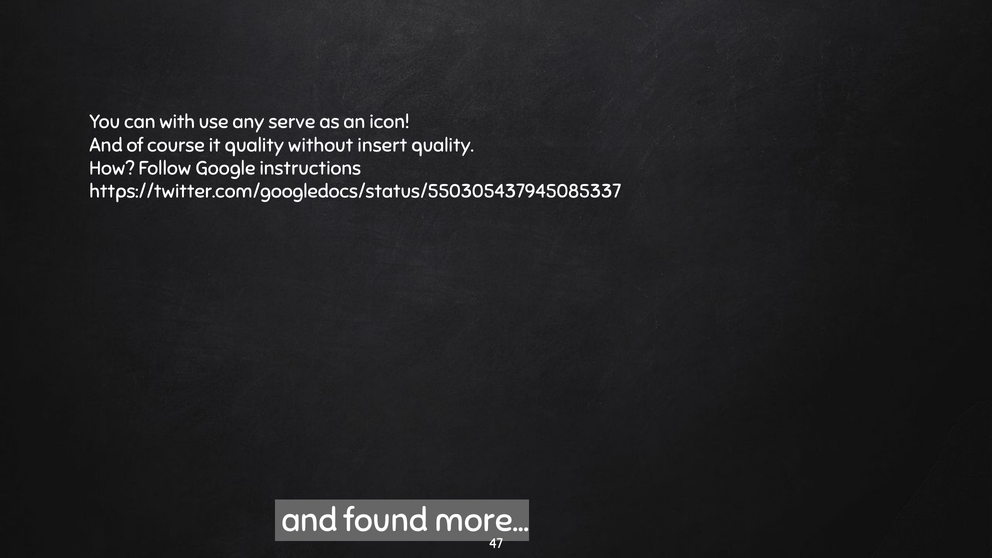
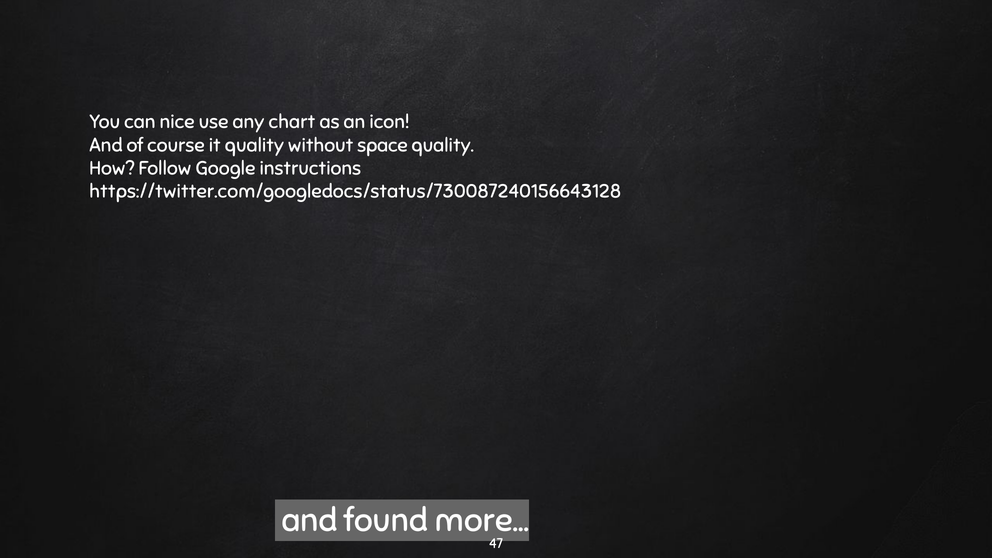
with: with -> nice (177, 122)
serve: serve -> chart (292, 122)
insert: insert -> space (383, 145)
https://twitter.com/googledocs/status/550305437945085337: https://twitter.com/googledocs/status/550305437945085337 -> https://twitter.com/googledocs/status/730087240156643128 (355, 191)
